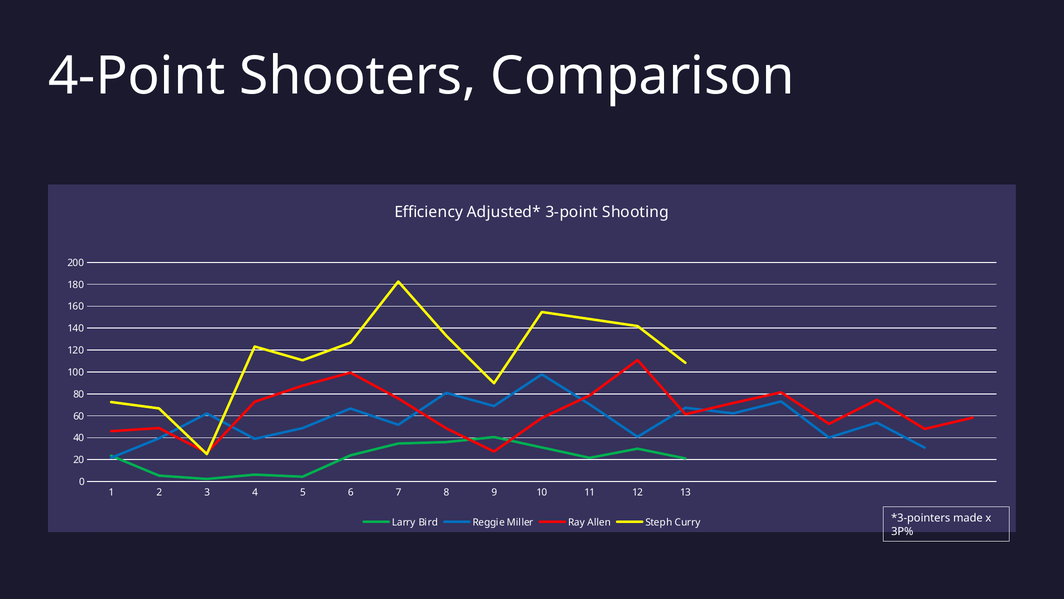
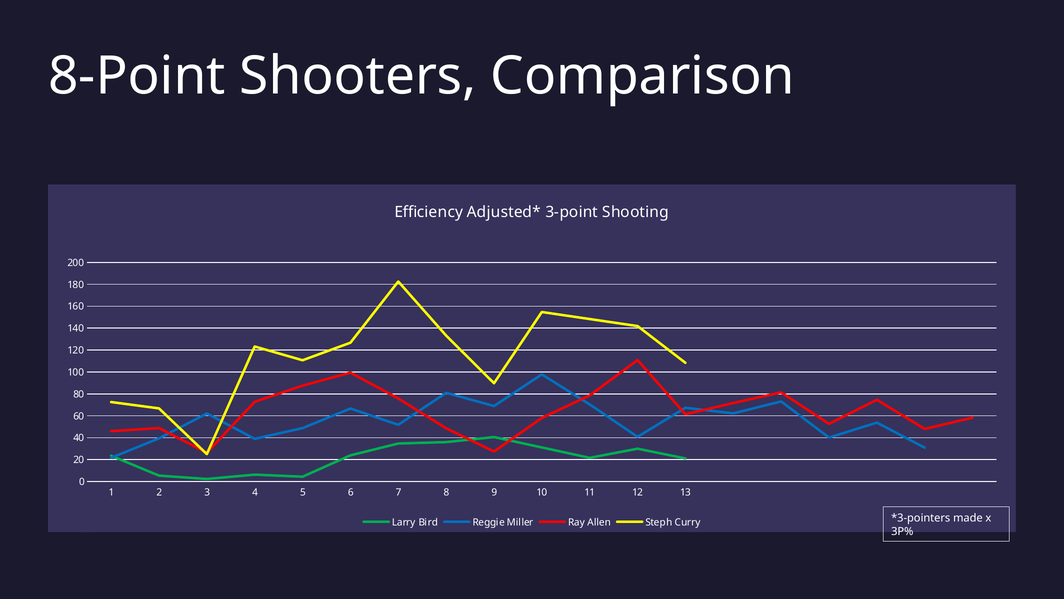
4-Point: 4-Point -> 8-Point (137, 76)
